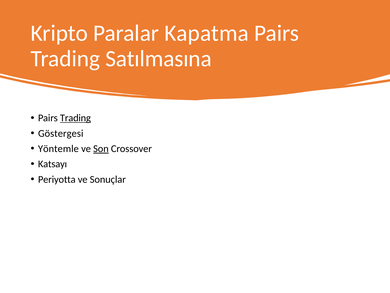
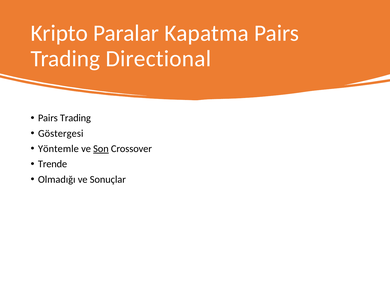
Satılmasına: Satılmasına -> Directional (158, 59)
Trading underline: present -> none (75, 118)
Katsayı: Katsayı -> Trende (53, 164)
Periyotta: Periyotta -> Olmadığı (57, 179)
